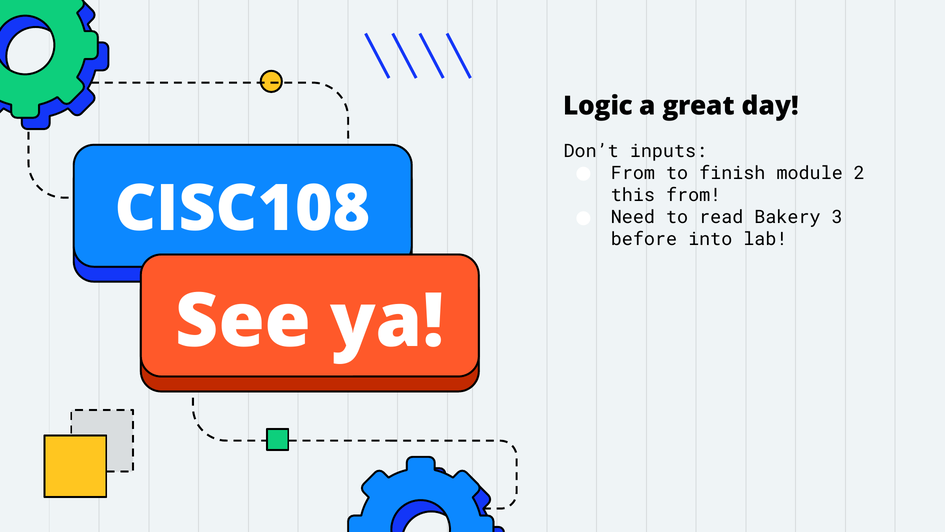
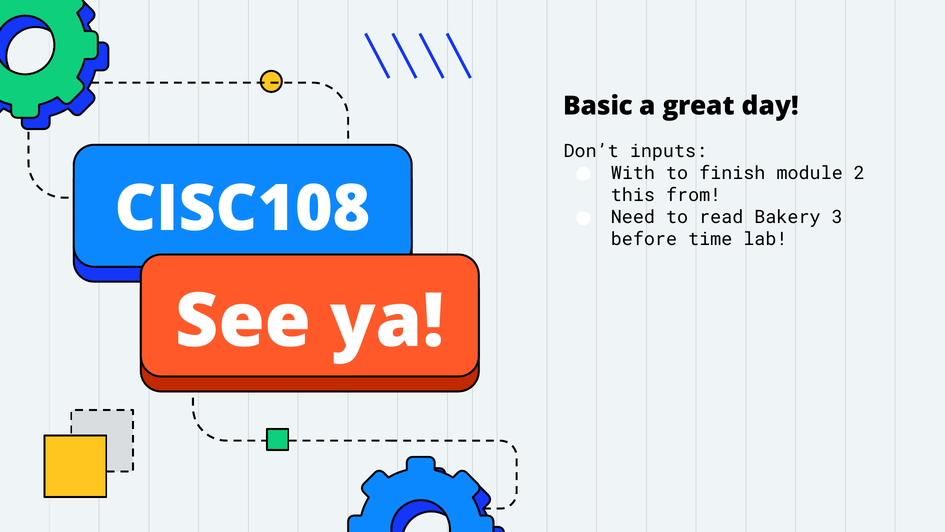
Logic: Logic -> Basic (598, 106)
From: From -> With (633, 173)
into: into -> time (710, 239)
